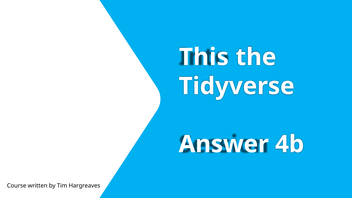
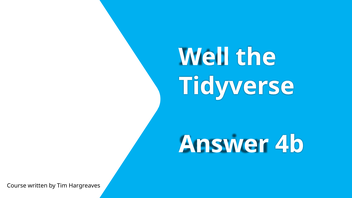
This: This -> Well (204, 57)
